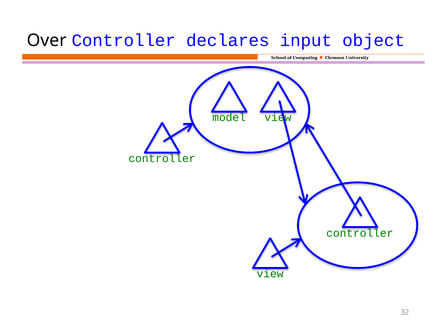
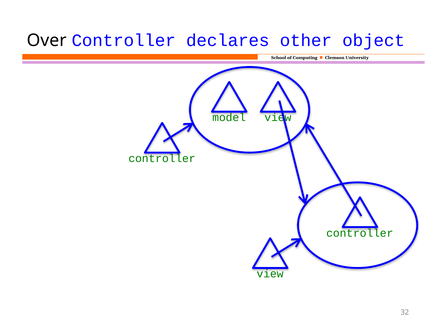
input: input -> other (306, 41)
